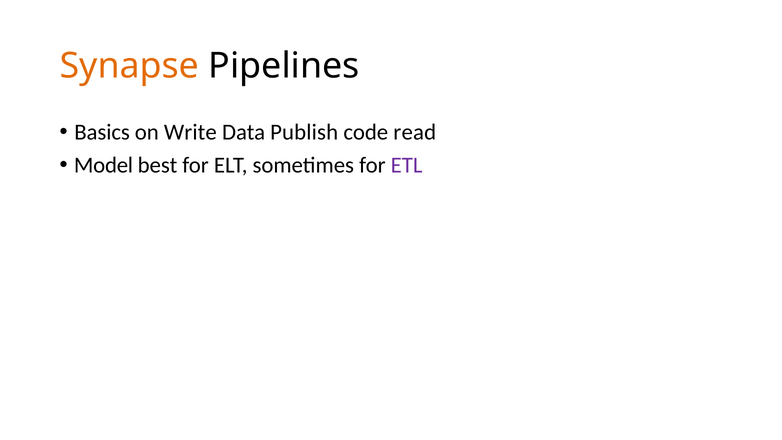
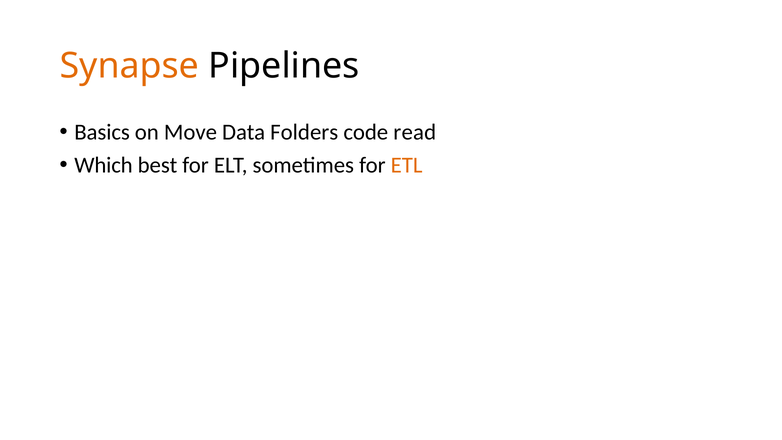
Write: Write -> Move (190, 132)
Publish: Publish -> Folders (304, 132)
Model: Model -> Which (103, 165)
ETL colour: purple -> orange (407, 165)
